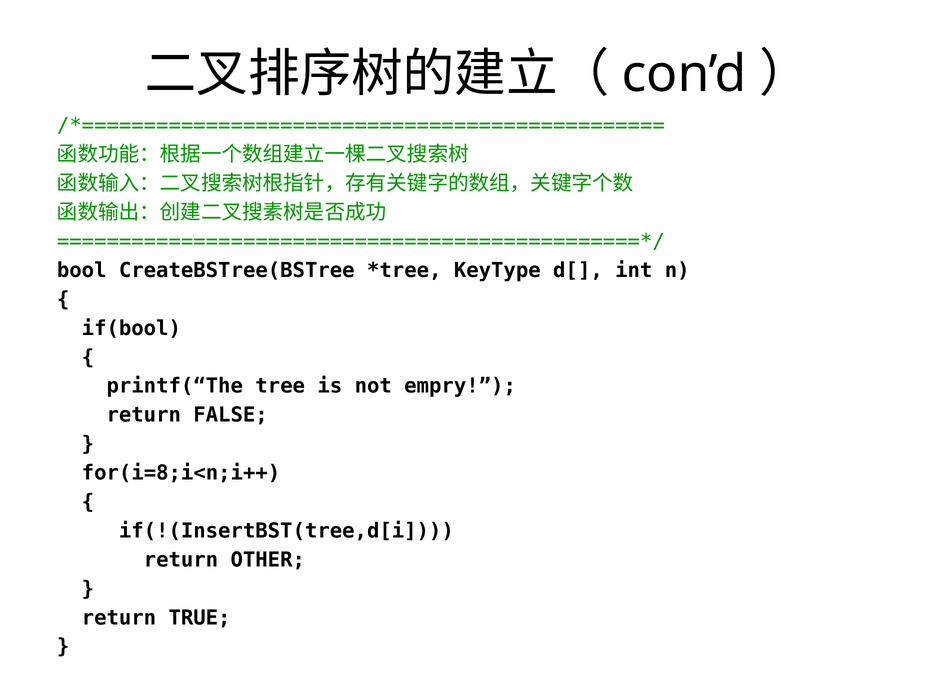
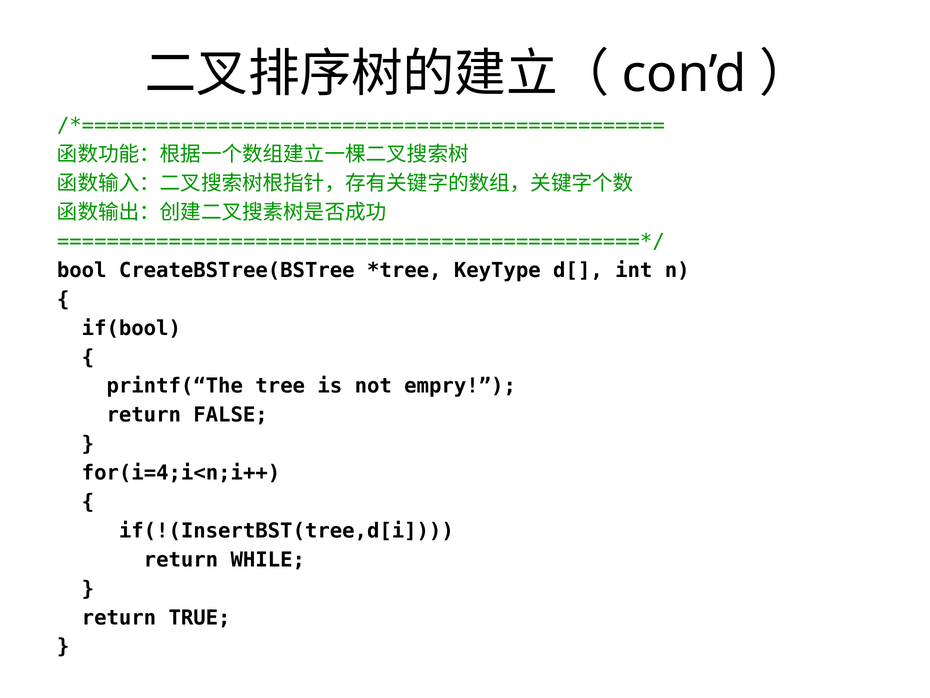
for(i=8;i<n;i++: for(i=8;i<n;i++ -> for(i=4;i<n;i++ (181, 473)
OTHER: OTHER -> WHILE (268, 559)
